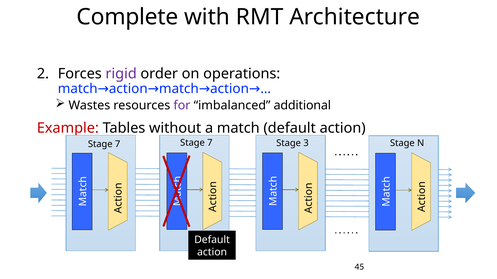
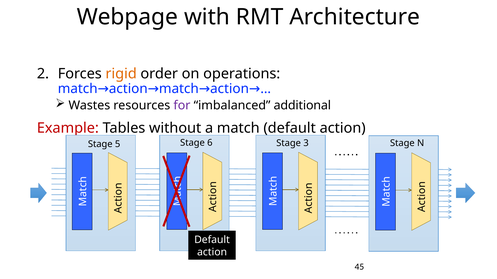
Complete: Complete -> Webpage (127, 17)
rigid colour: purple -> orange (121, 74)
7: 7 -> 5 (118, 144)
7: 7 -> 6 (210, 143)
